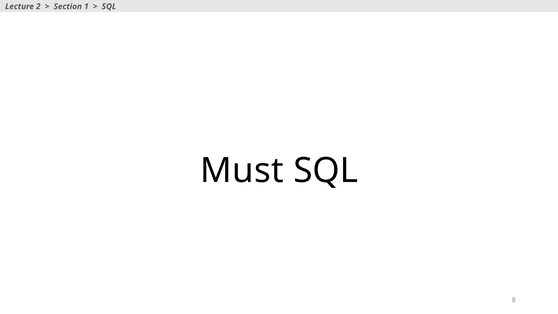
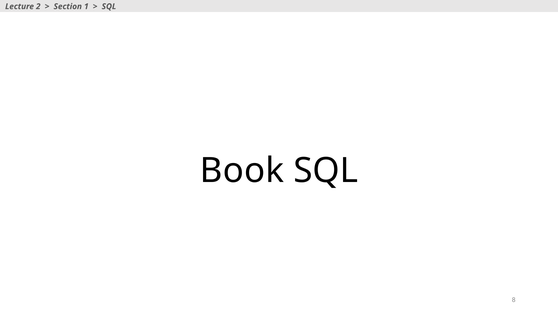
Must: Must -> Book (242, 171)
